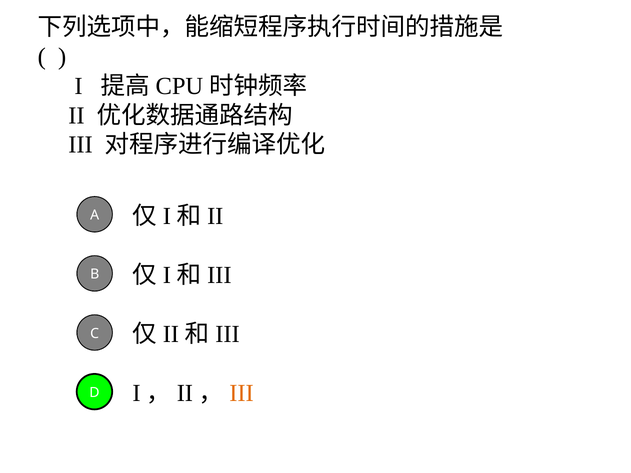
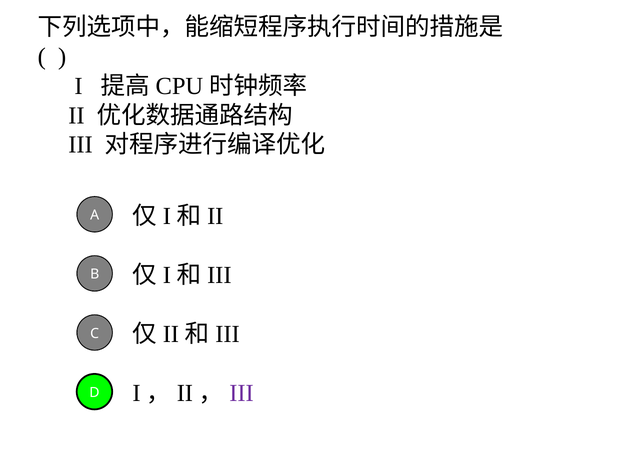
III colour: orange -> purple (242, 394)
